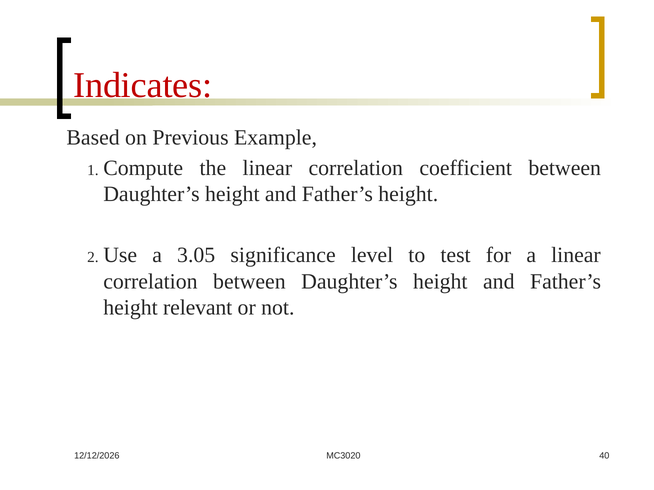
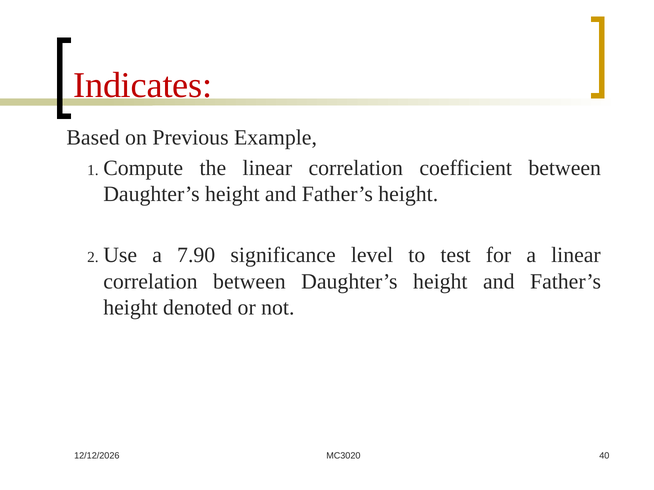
3.05: 3.05 -> 7.90 (196, 255)
relevant: relevant -> denoted (198, 308)
